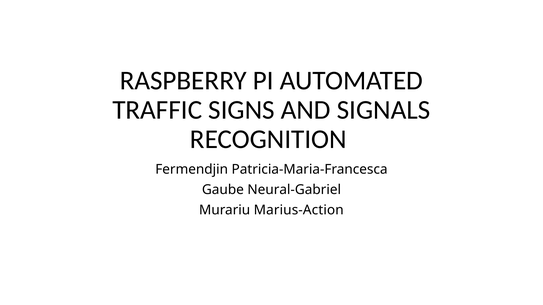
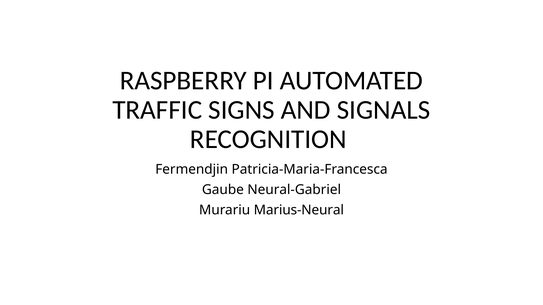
Marius-Action: Marius-Action -> Marius-Neural (299, 210)
